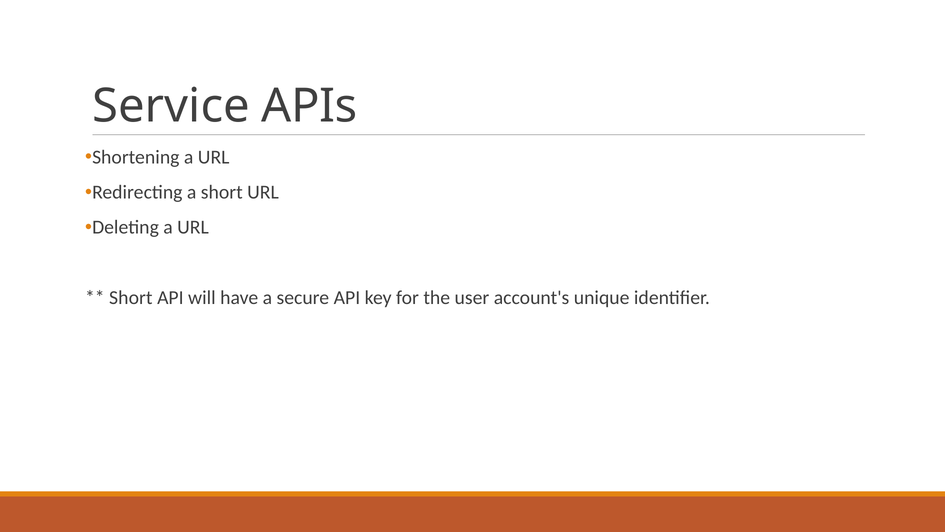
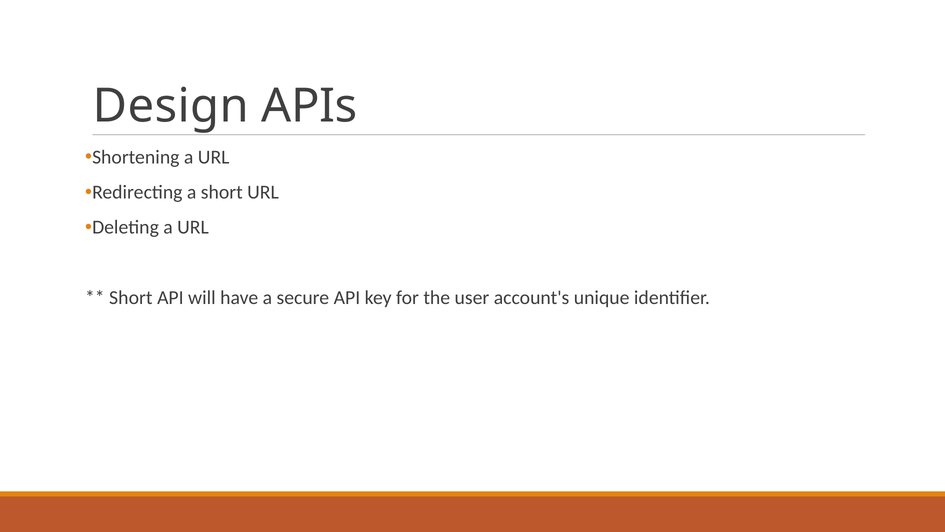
Service: Service -> Design (171, 106)
